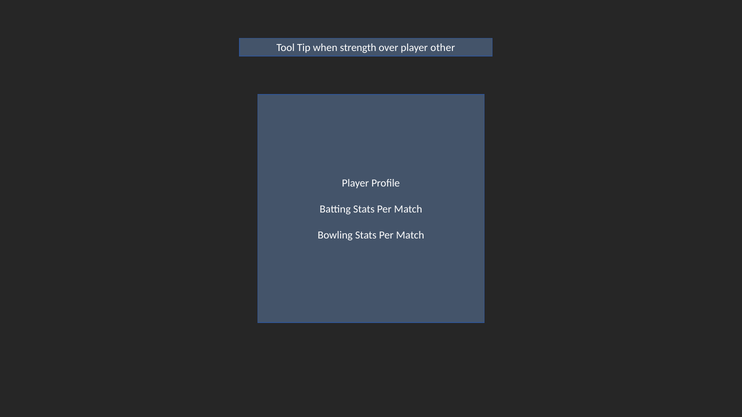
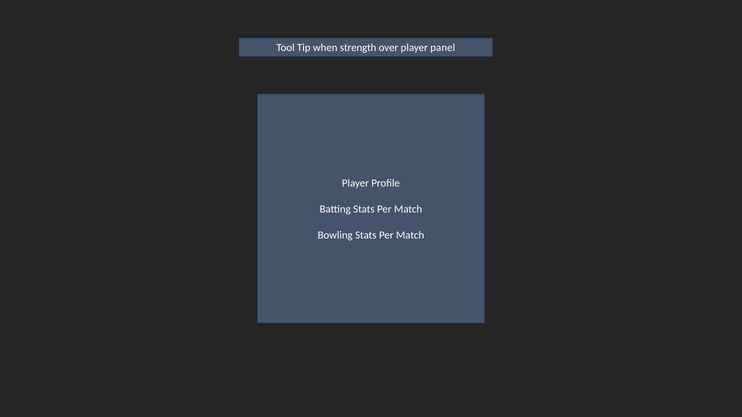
other: other -> panel (443, 48)
